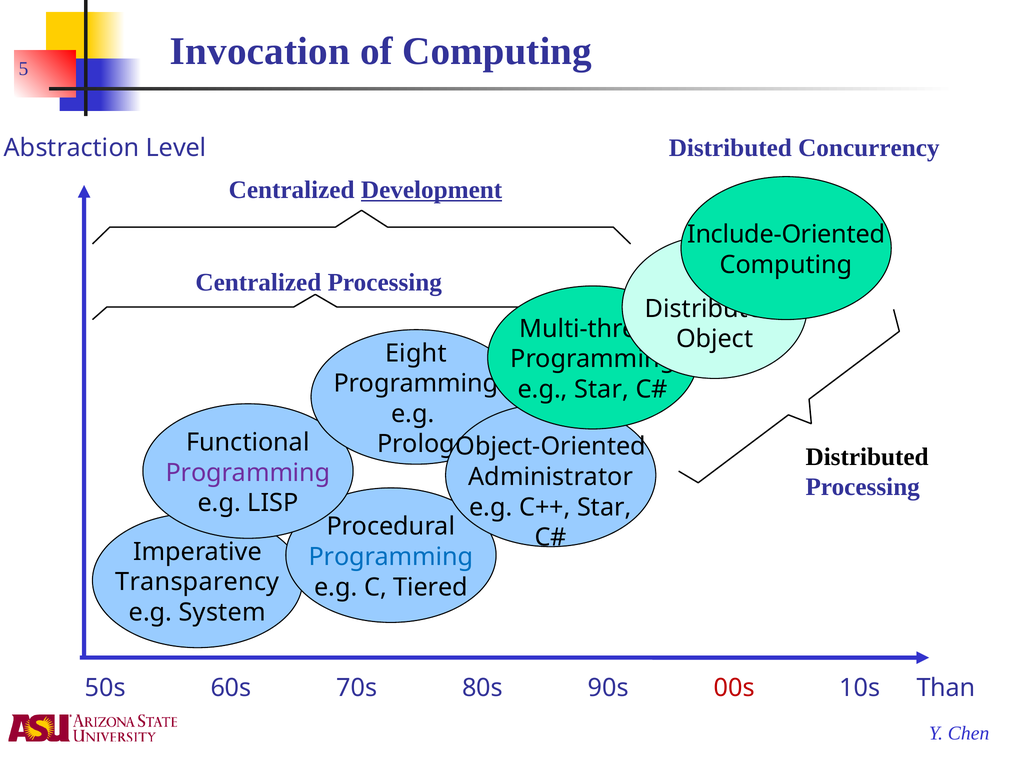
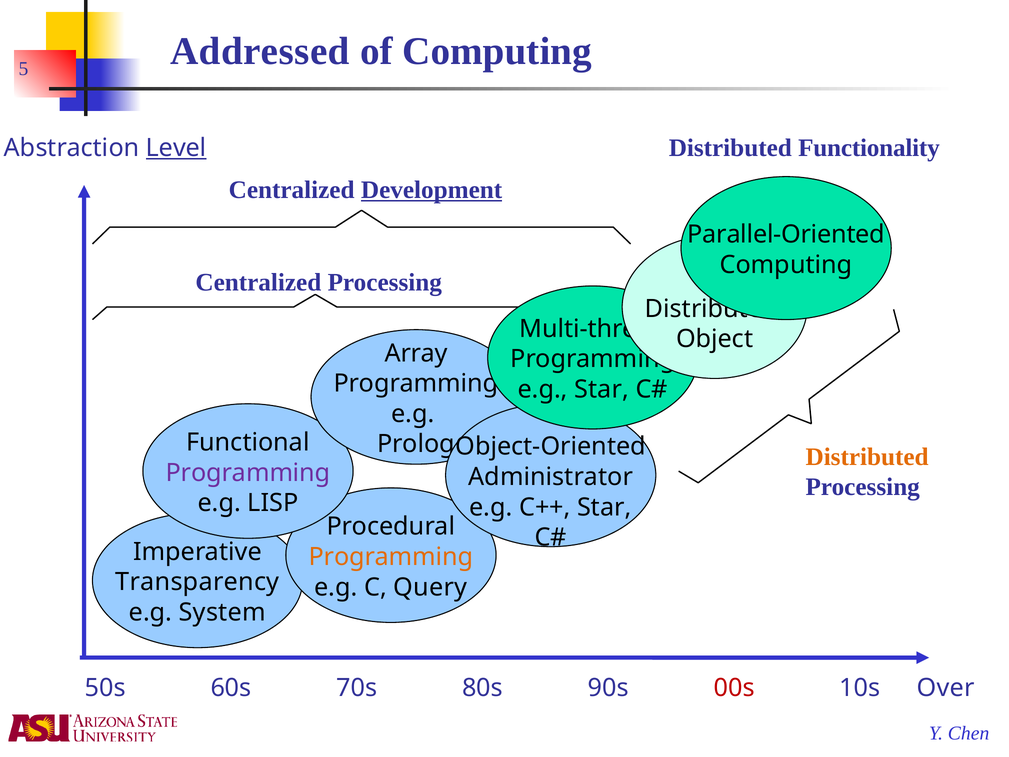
Invocation: Invocation -> Addressed (260, 51)
Concurrency: Concurrency -> Functionality (869, 148)
Level underline: none -> present (176, 148)
Include-Oriented: Include-Oriented -> Parallel-Oriented (786, 235)
Eight: Eight -> Array (416, 353)
Distributed colour: black -> orange (867, 457)
Programming colour: blue -> orange (391, 557)
Tiered: Tiered -> Query (430, 587)
Than: Than -> Over (946, 688)
